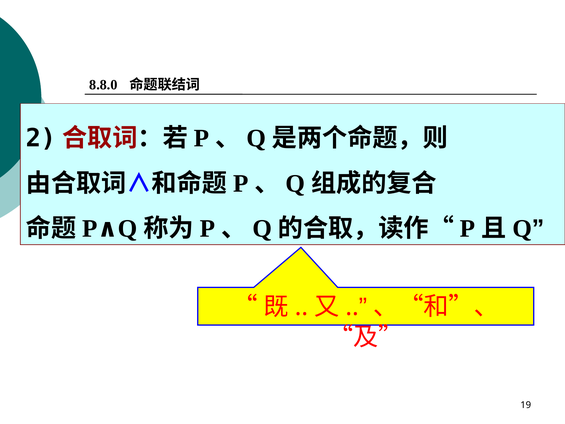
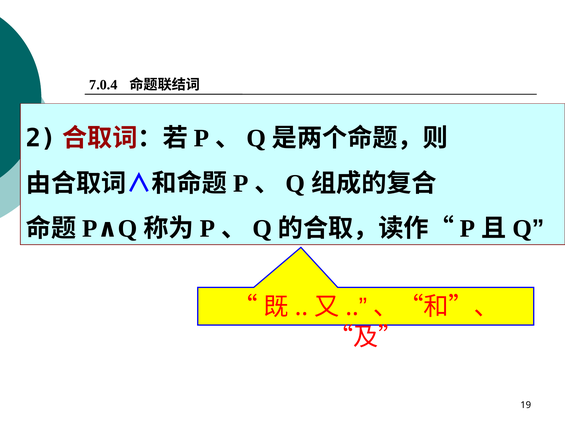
8.8.0: 8.8.0 -> 7.0.4 (103, 85)
